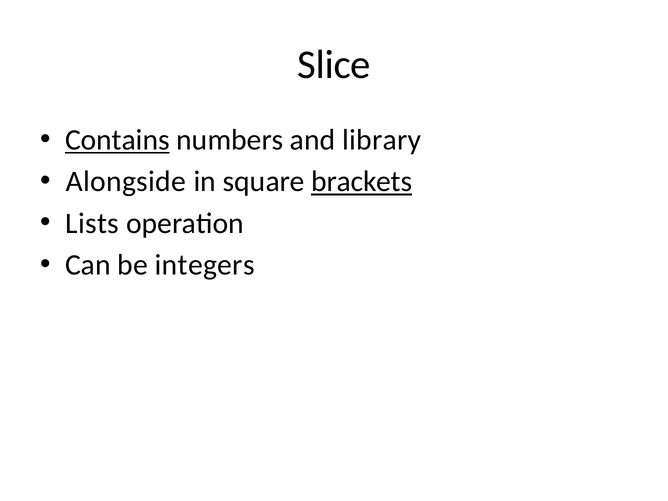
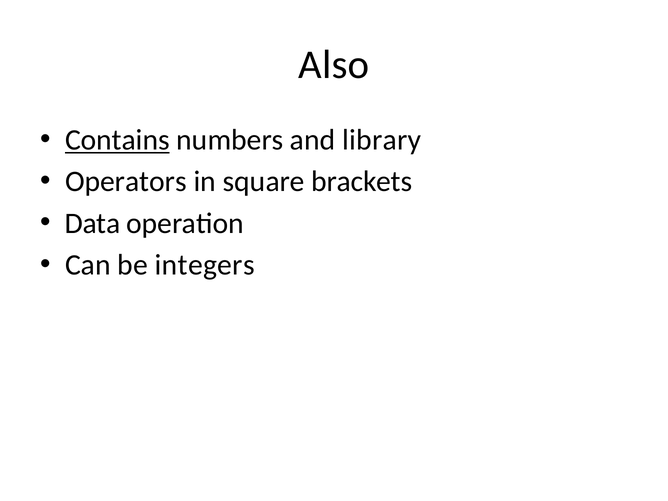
Slice: Slice -> Also (334, 65)
Alongside: Alongside -> Operators (126, 182)
brackets underline: present -> none (362, 182)
Lists: Lists -> Data (92, 223)
